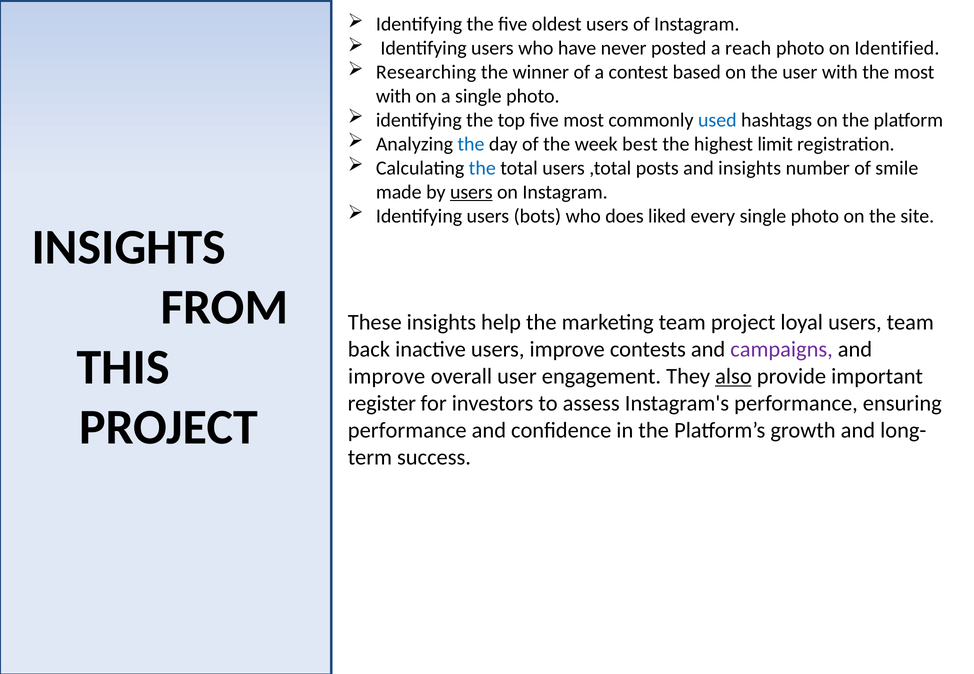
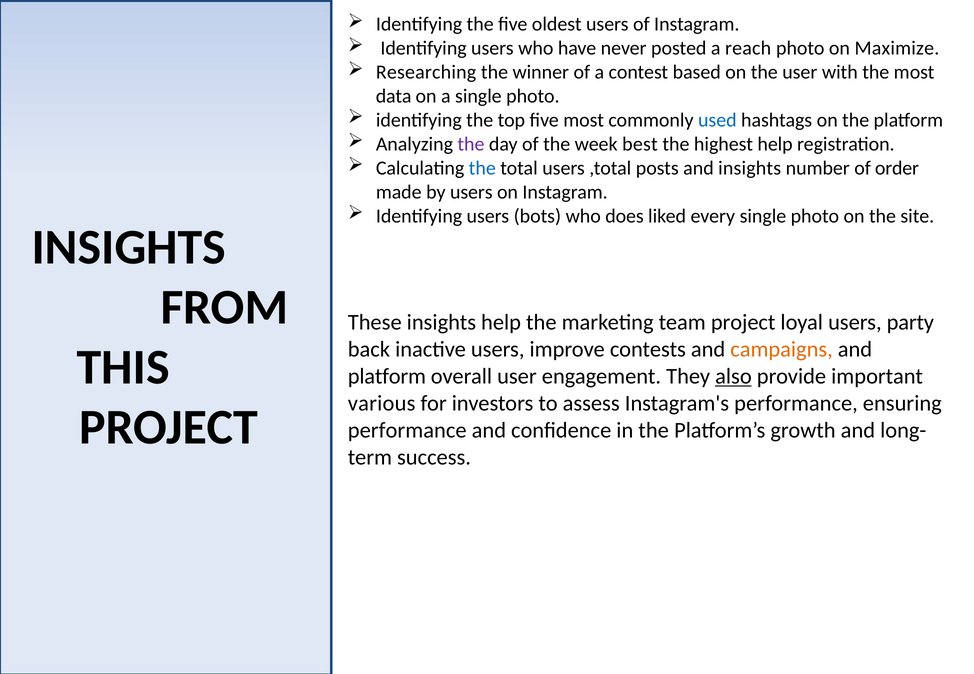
Identified: Identified -> Maximize (897, 48)
with: with -> data (394, 96)
the colour: blue -> purple (471, 144)
highest limit: limit -> help (775, 144)
smile: smile -> order (897, 168)
users underline: present -> none (471, 192)
users team: team -> party (910, 323)
campaigns colour: purple -> orange (782, 350)
improve: improve -> platform (387, 377)
register: register -> various (382, 403)
